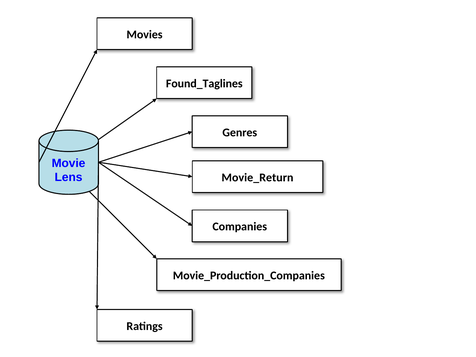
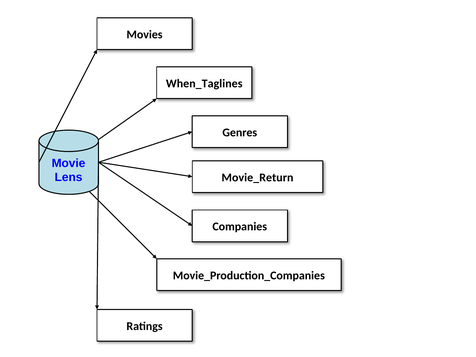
Found_Taglines: Found_Taglines -> When_Taglines (204, 84)
